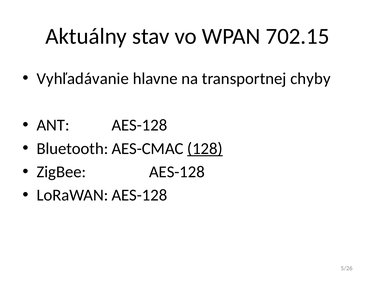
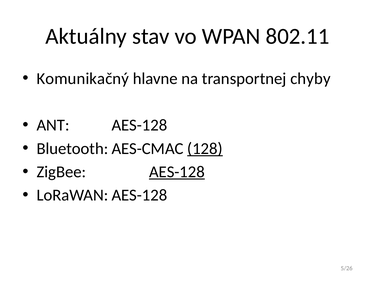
702.15: 702.15 -> 802.11 (298, 36)
Vyhľadávanie: Vyhľadávanie -> Komunikačný (83, 79)
AES-128 underline: none -> present (177, 172)
